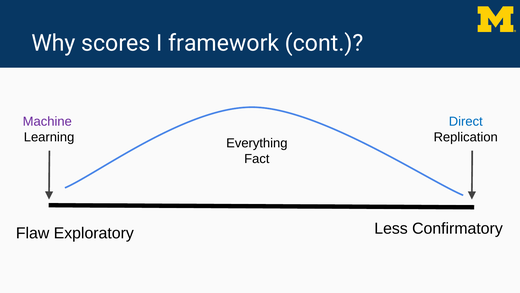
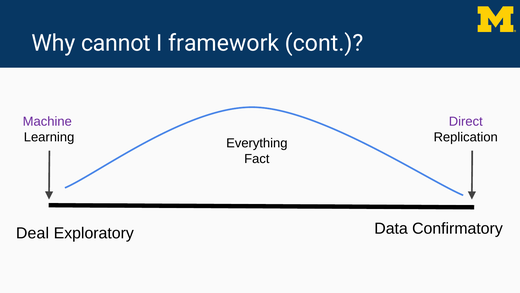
scores: scores -> cannot (116, 43)
Direct colour: blue -> purple (466, 121)
Flaw: Flaw -> Deal (33, 233)
Less: Less -> Data (391, 228)
